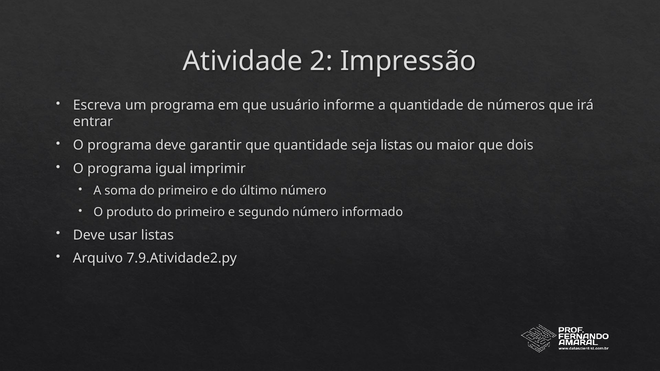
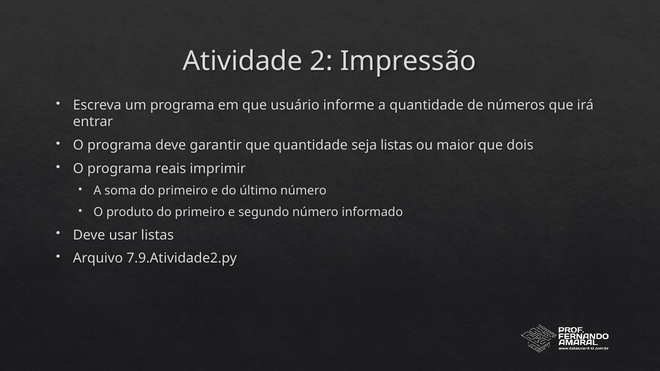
igual: igual -> reais (171, 169)
